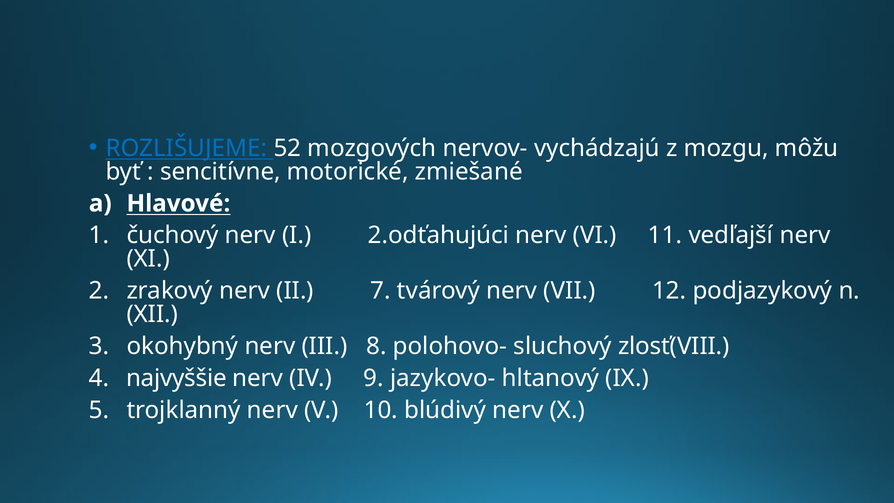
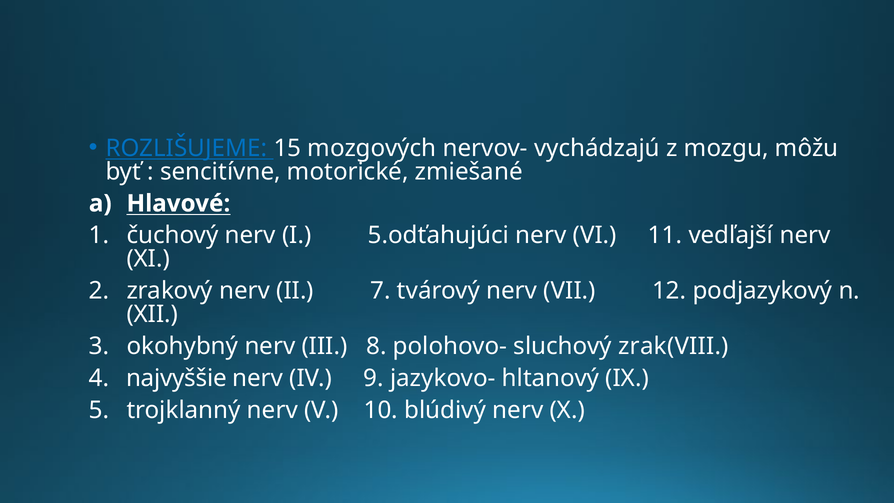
52: 52 -> 15 (287, 148)
2.odťahujúci: 2.odťahujúci -> 5.odťahujúci (439, 235)
zlosť(VIII: zlosť(VIII -> zrak(VIII (673, 346)
